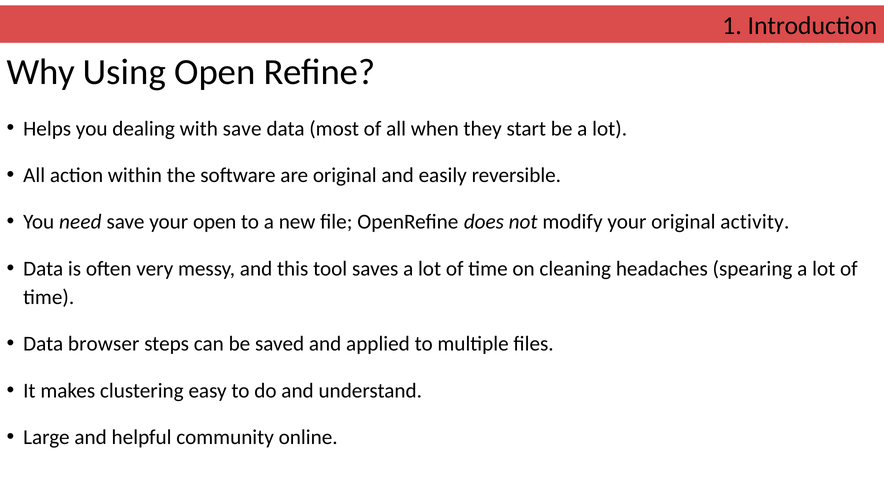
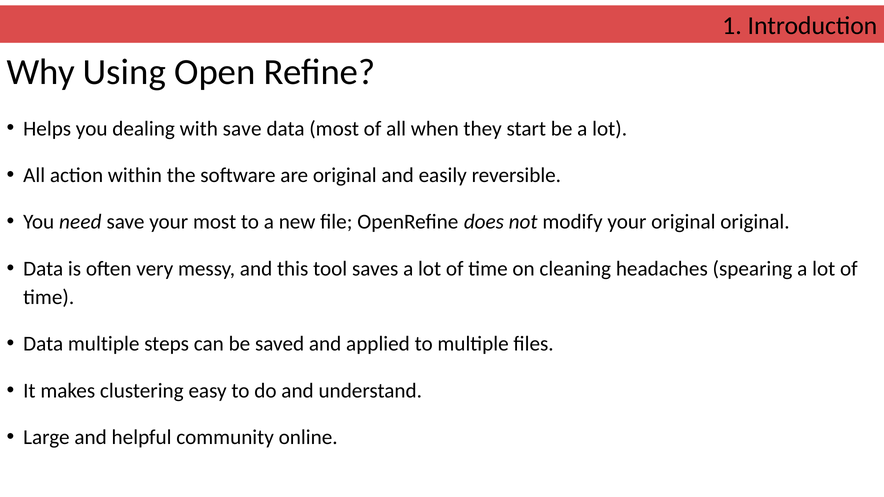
your open: open -> most (215, 222)
original activity: activity -> original (755, 222)
Data browser: browser -> multiple (104, 344)
